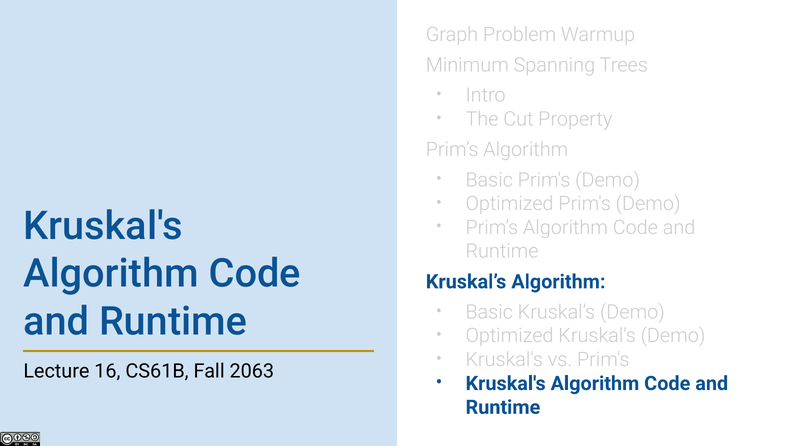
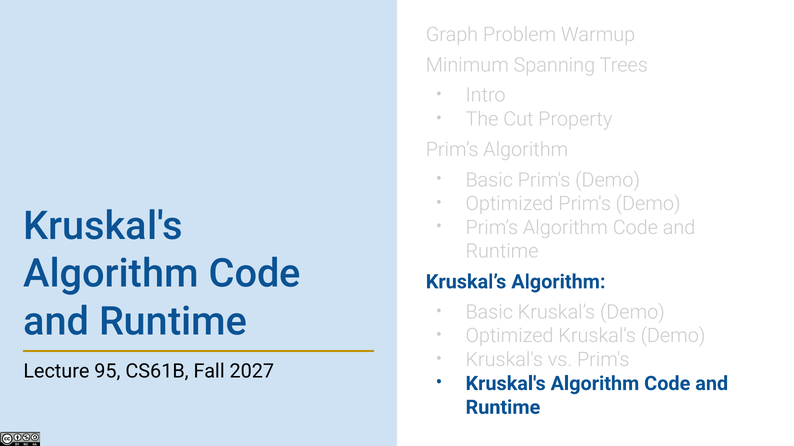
16: 16 -> 95 (107, 372)
2063: 2063 -> 2027 (252, 372)
